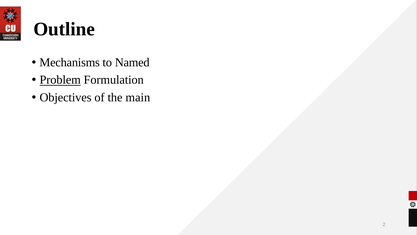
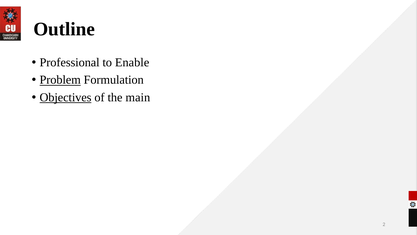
Mechanisms: Mechanisms -> Professional (70, 62)
Named: Named -> Enable (132, 62)
Objectives underline: none -> present (66, 97)
